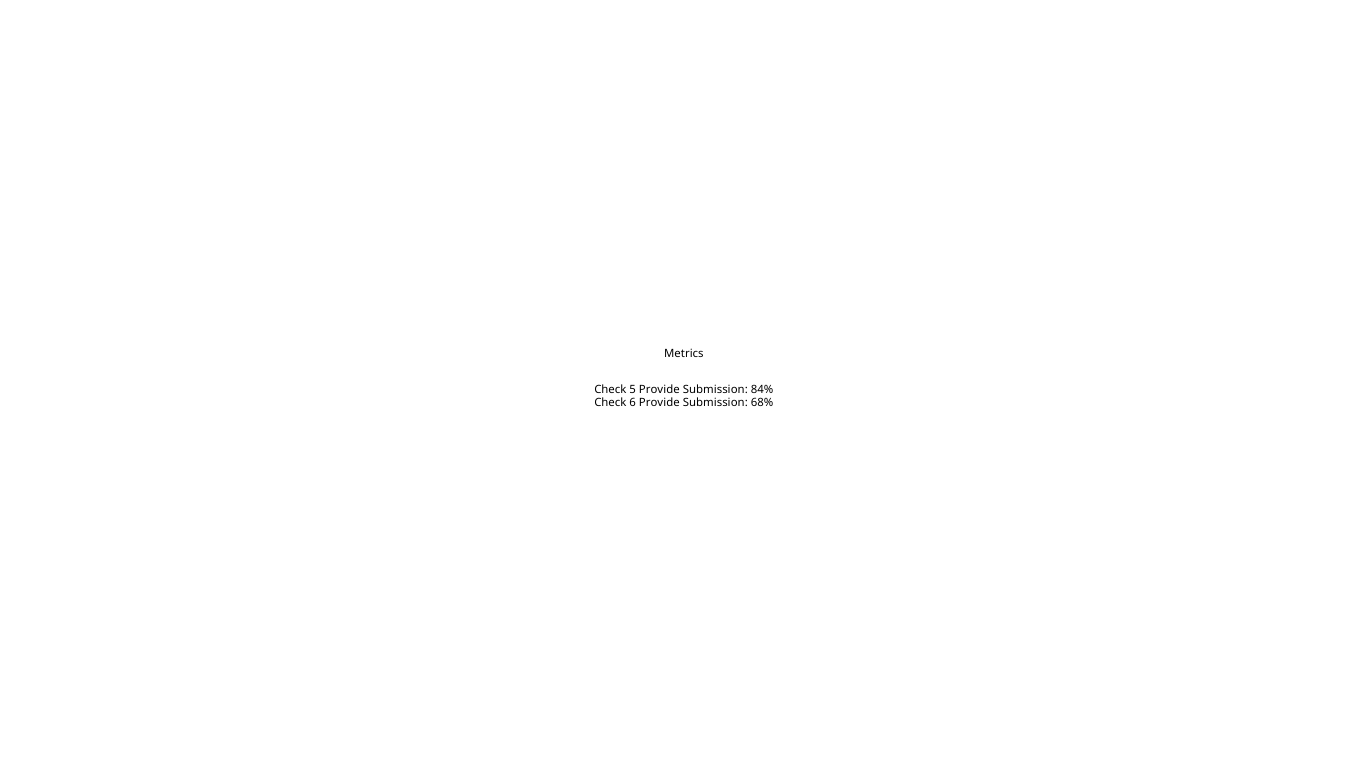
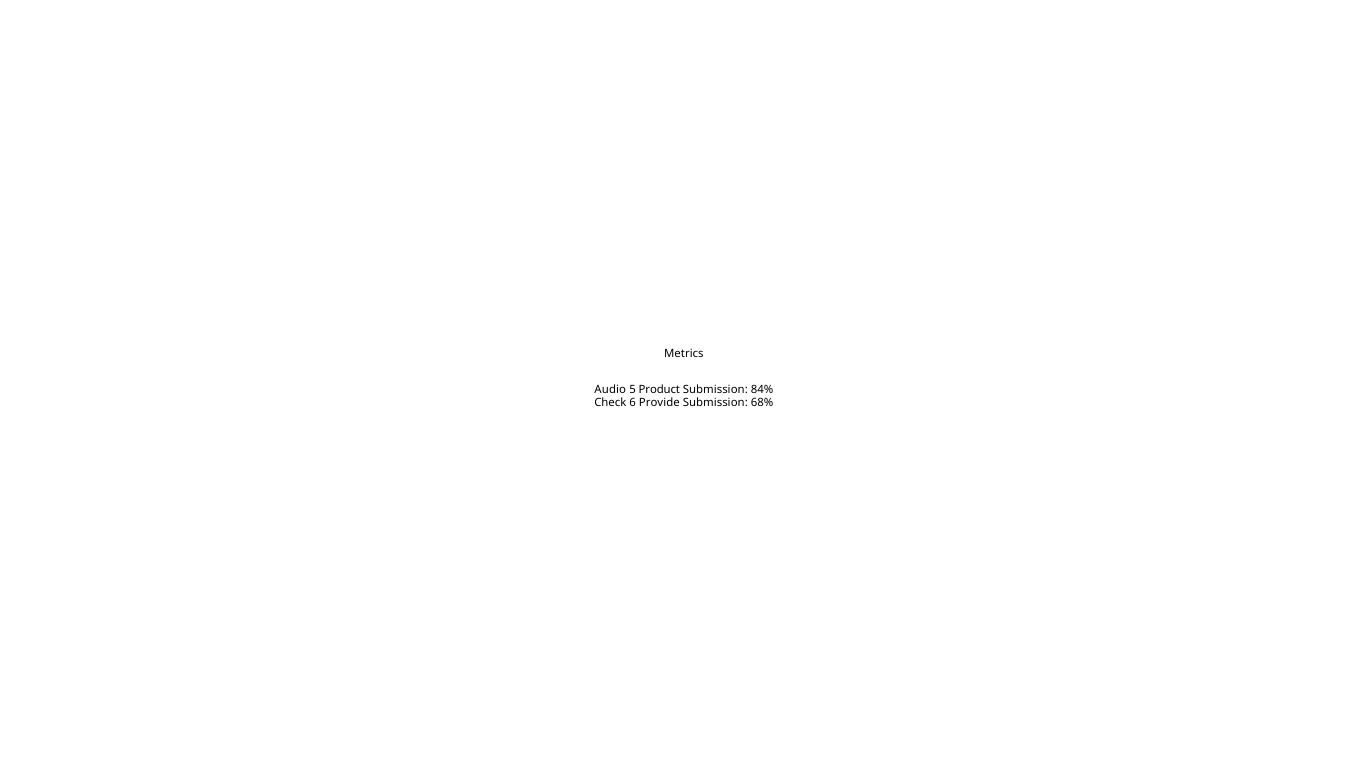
Check: Check -> Audio (610, 390)
5 Provide: Provide -> Product (659, 390)
